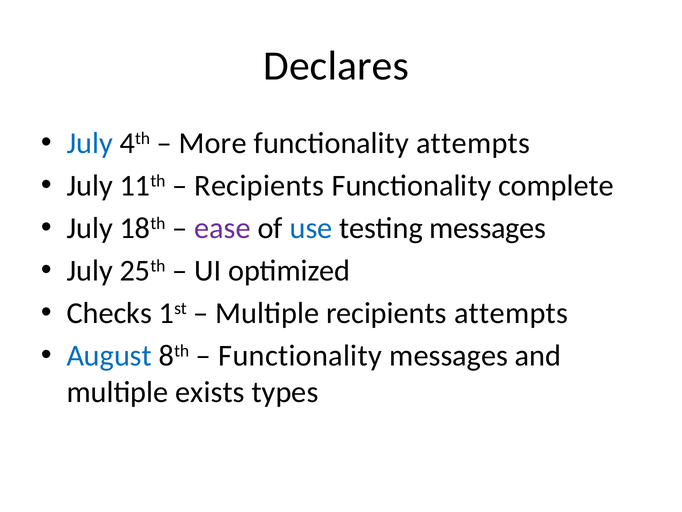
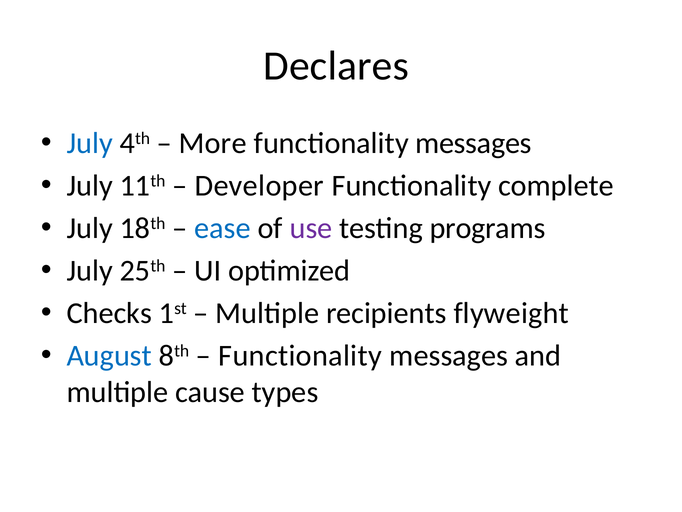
attempts: attempts -> messages (473, 143)
Recipients: Recipients -> Developer (259, 186)
ease colour: purple -> blue (222, 228)
use colour: blue -> purple (311, 228)
testing messages: messages -> programs (488, 228)
recipients attempts: attempts -> flyweight (511, 313)
exists: exists -> cause (210, 392)
